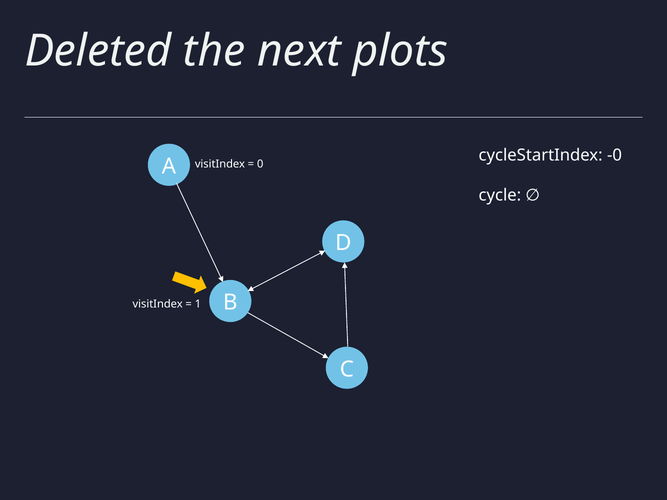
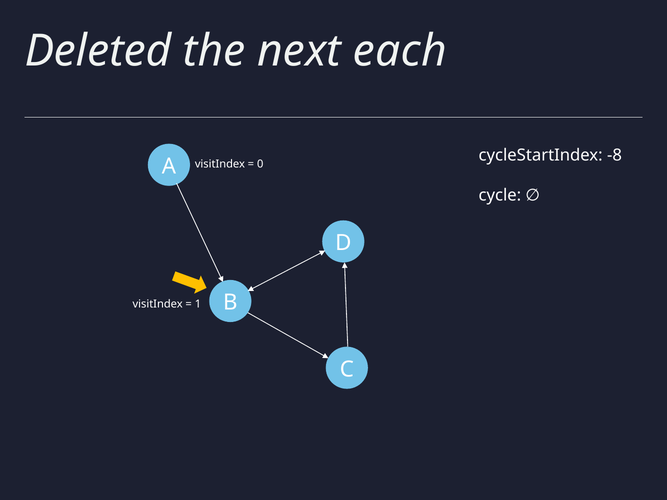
plots: plots -> each (400, 51)
-0: -0 -> -8 (614, 155)
